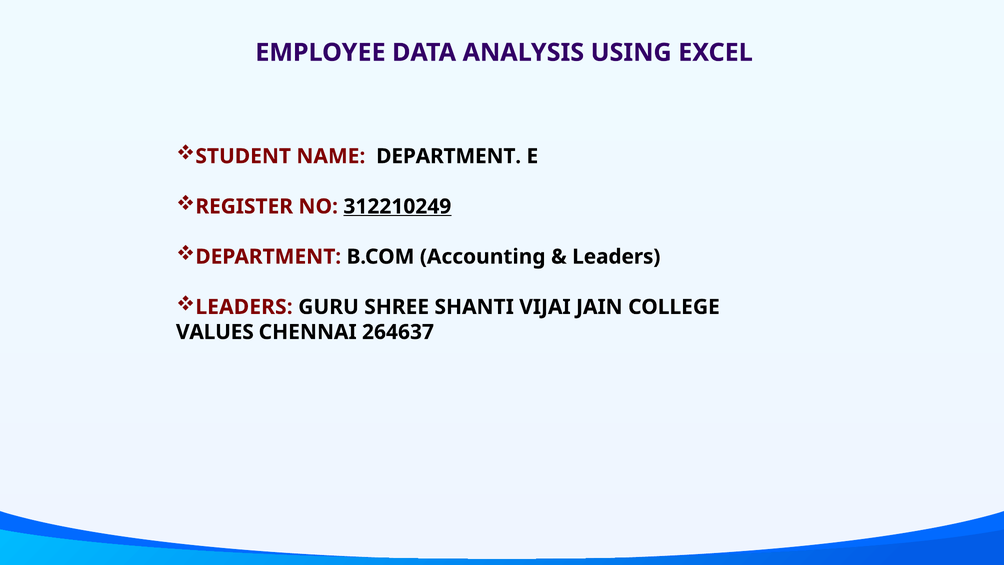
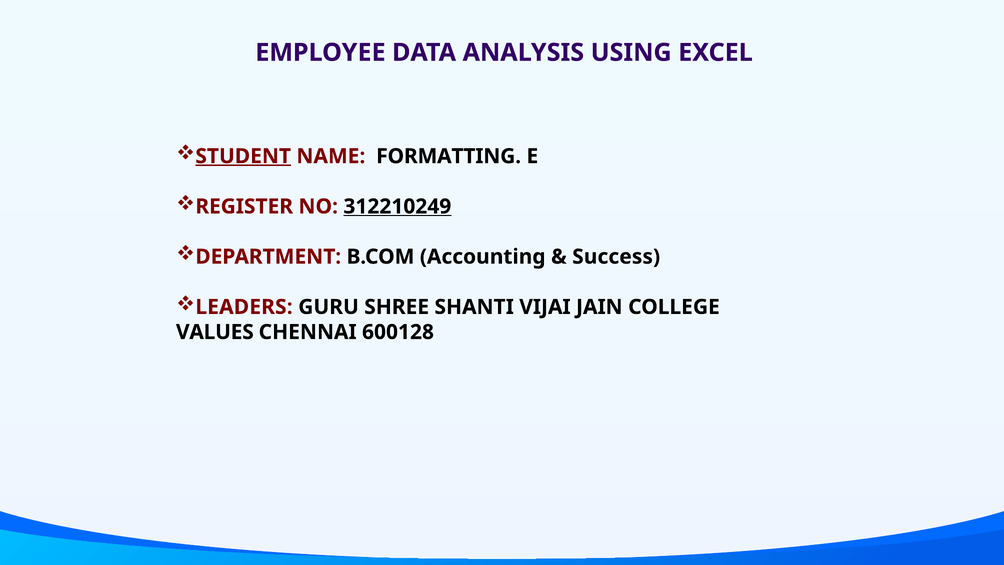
STUDENT underline: none -> present (243, 156)
NAME DEPARTMENT: DEPARTMENT -> FORMATTING (449, 156)
Leaders: Leaders -> Success (616, 257)
264637: 264637 -> 600128 (398, 332)
